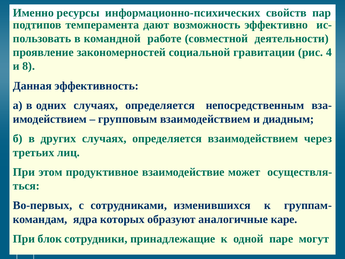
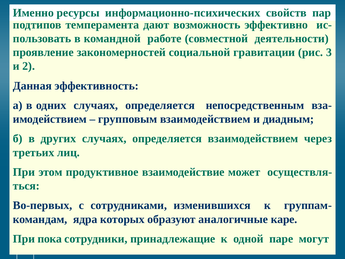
4: 4 -> 3 (329, 52)
8: 8 -> 2 (29, 66)
блок: блок -> пока (50, 239)
